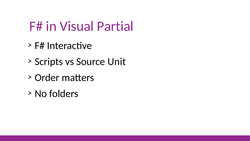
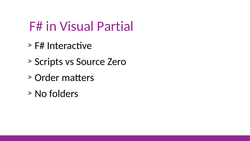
Unit: Unit -> Zero (117, 61)
